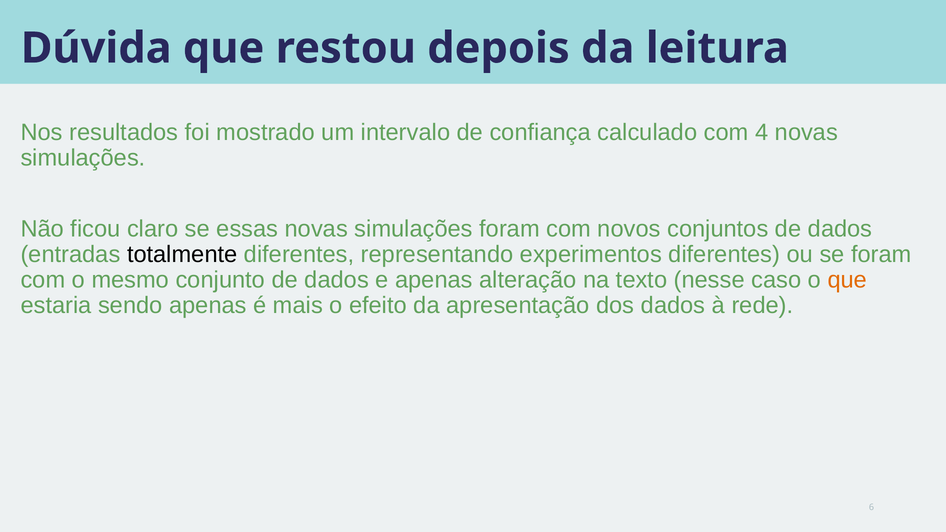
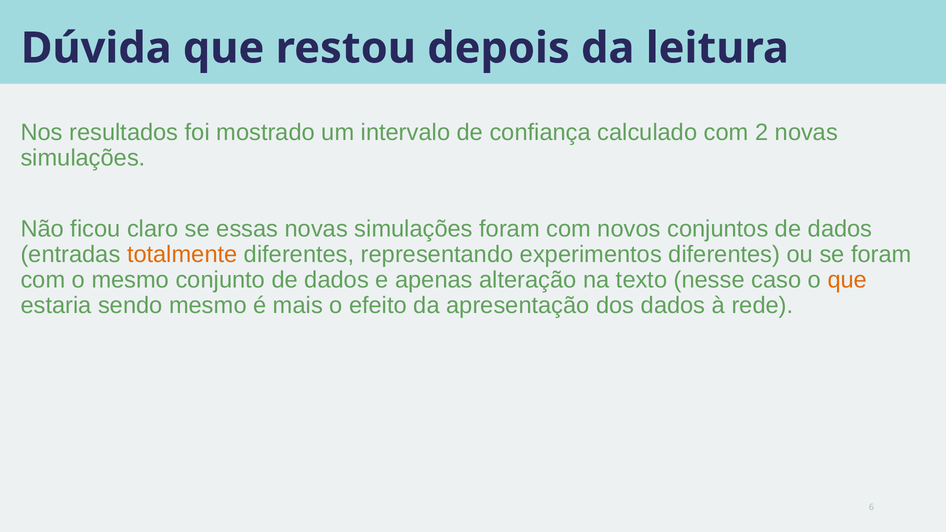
4: 4 -> 2 (762, 133)
totalmente colour: black -> orange (182, 255)
sendo apenas: apenas -> mesmo (208, 306)
